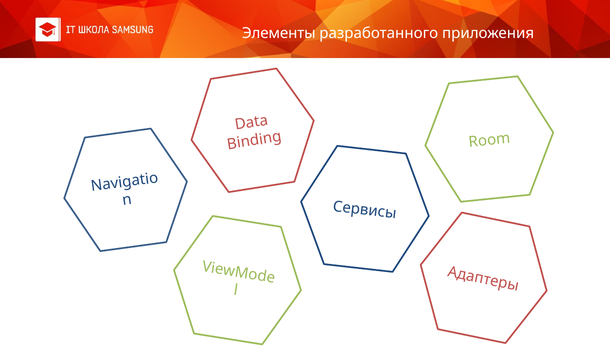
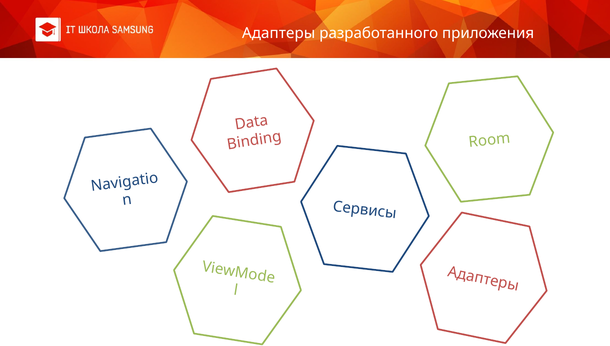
Элементы: Элементы -> Адаптеры (279, 33)
